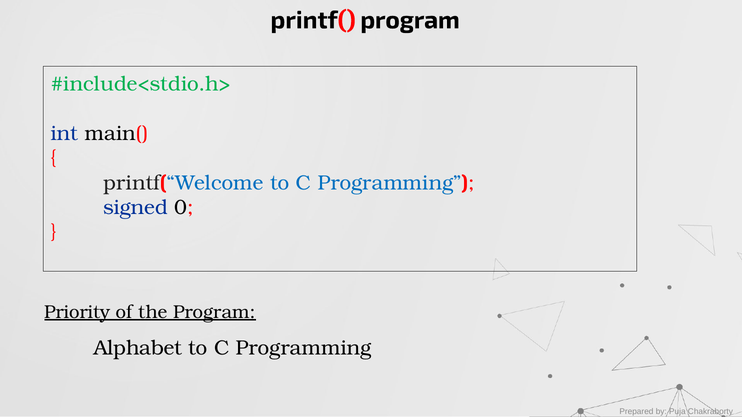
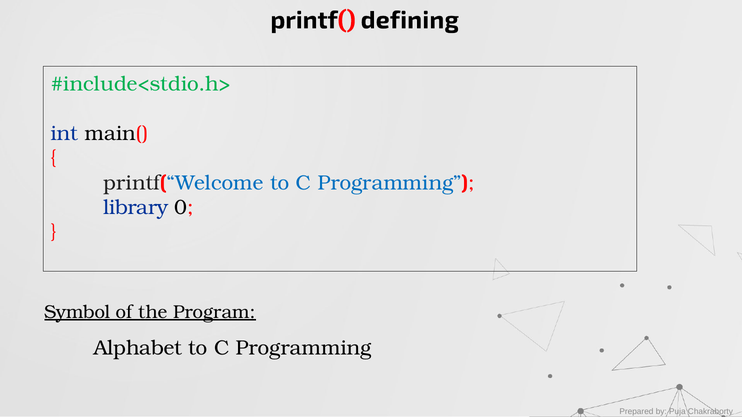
printf( program: program -> defining (410, 20)
signed: signed -> library (136, 208)
Priority: Priority -> Symbol (77, 312)
